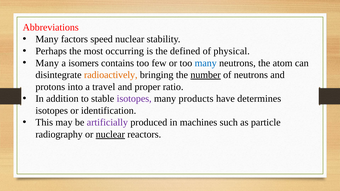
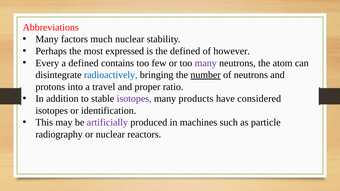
speed: speed -> much (101, 39)
occurring: occurring -> expressed (125, 51)
physical: physical -> however (232, 51)
Many: Many -> Every (47, 63)
a isomers: isomers -> defined (83, 63)
many colour: blue -> purple (206, 63)
radioactively colour: orange -> blue (111, 75)
determines: determines -> considered (259, 99)
nuclear underline: present -> none (110, 135)
